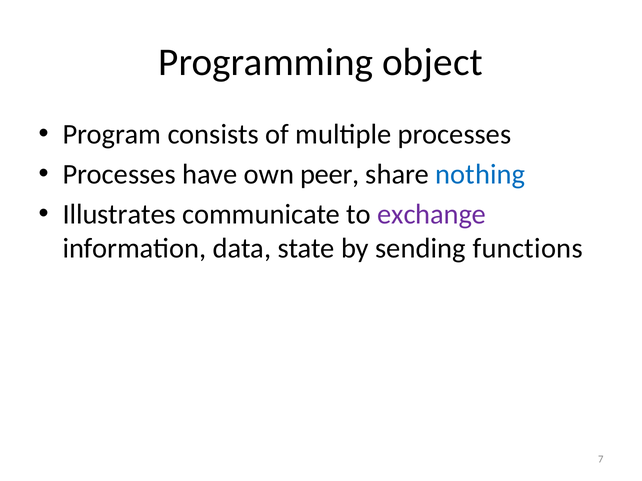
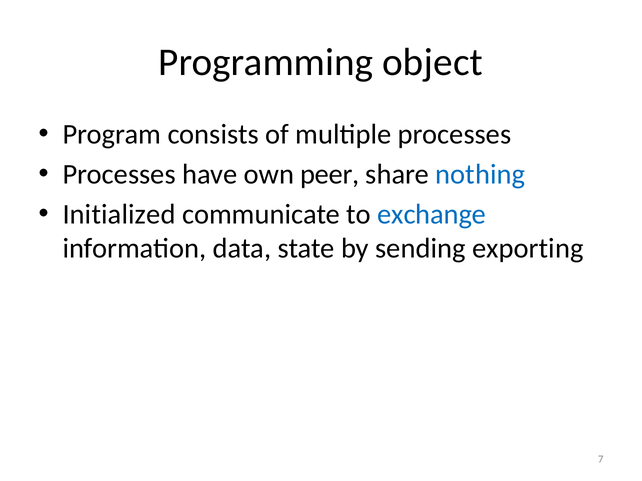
Illustrates: Illustrates -> Initialized (119, 215)
exchange colour: purple -> blue (432, 215)
functions: functions -> exporting (528, 249)
